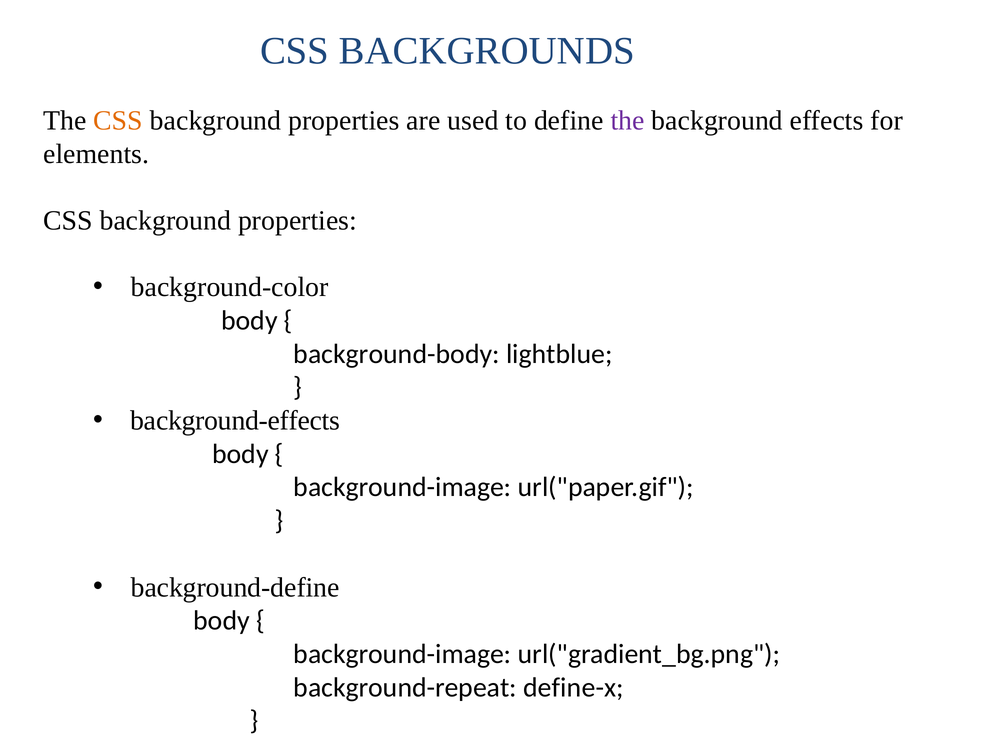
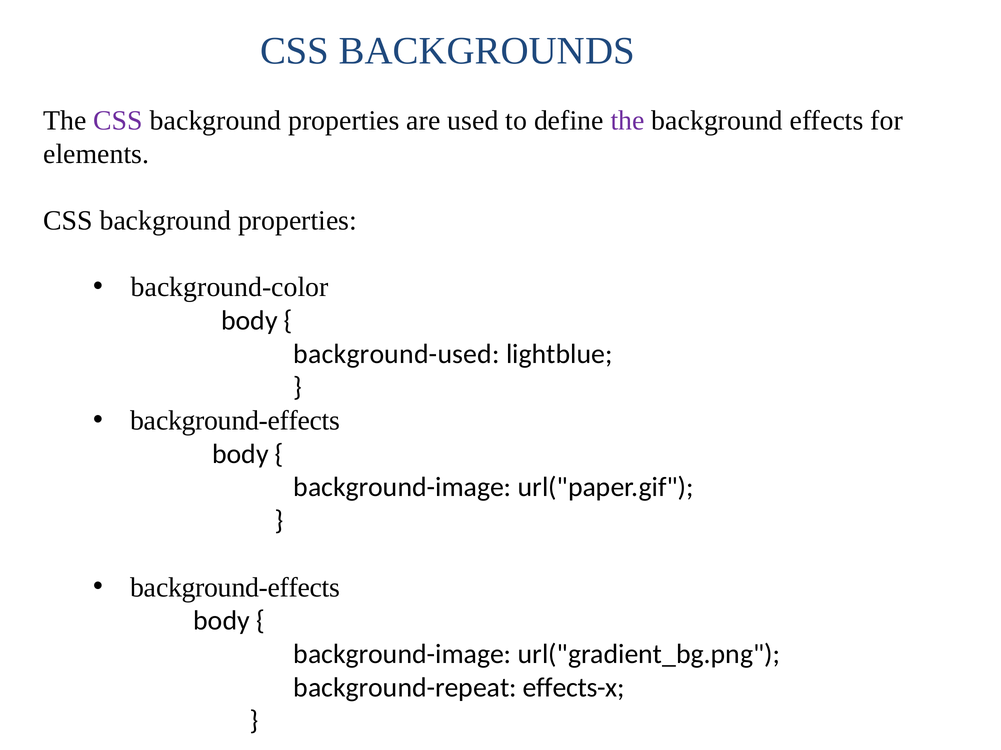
CSS colour: orange -> purple (118, 121)
background-body: background-body -> background-used (397, 354)
background-define: background-define -> background-effects (235, 588)
define-x: define-x -> effects-x (574, 688)
